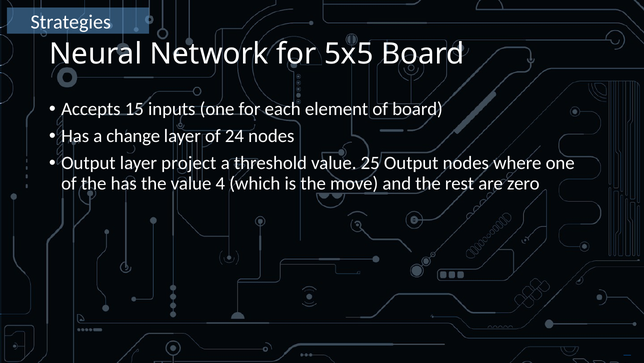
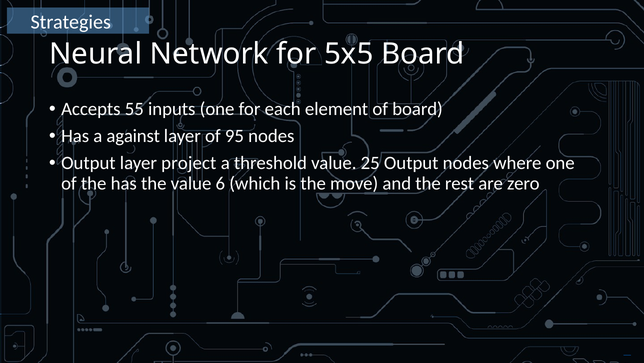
15: 15 -> 55 (134, 109)
change: change -> against (133, 136)
24: 24 -> 95 (234, 136)
4: 4 -> 6 (220, 183)
